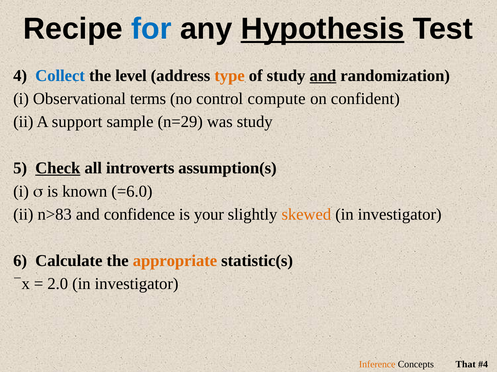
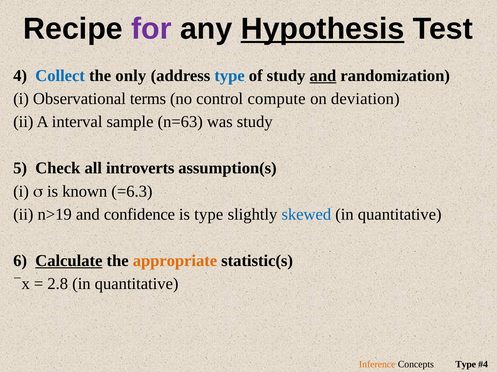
for colour: blue -> purple (151, 29)
level: level -> only (131, 76)
type colour: orange -> blue (230, 76)
confident: confident -> deviation (365, 99)
support: support -> interval (77, 122)
n=29: n=29 -> n=63 (180, 122)
Check underline: present -> none (58, 168)
=6.0: =6.0 -> =6.3 (132, 192)
n>83: n>83 -> n>19 (55, 215)
is your: your -> type (209, 215)
skewed colour: orange -> blue (306, 215)
investigator: investigator -> quantitative (400, 215)
Calculate underline: none -> present (69, 261)
2.0: 2.0 -> 2.8 (58, 284)
investigator: investigator -> quantitative (137, 284)
Concepts That: That -> Type (466, 365)
